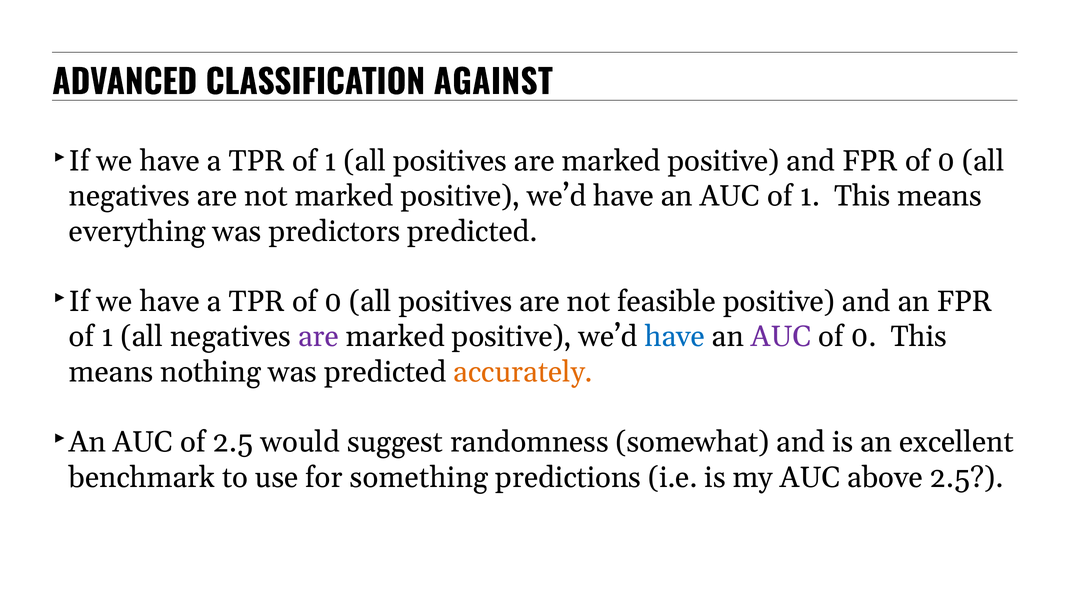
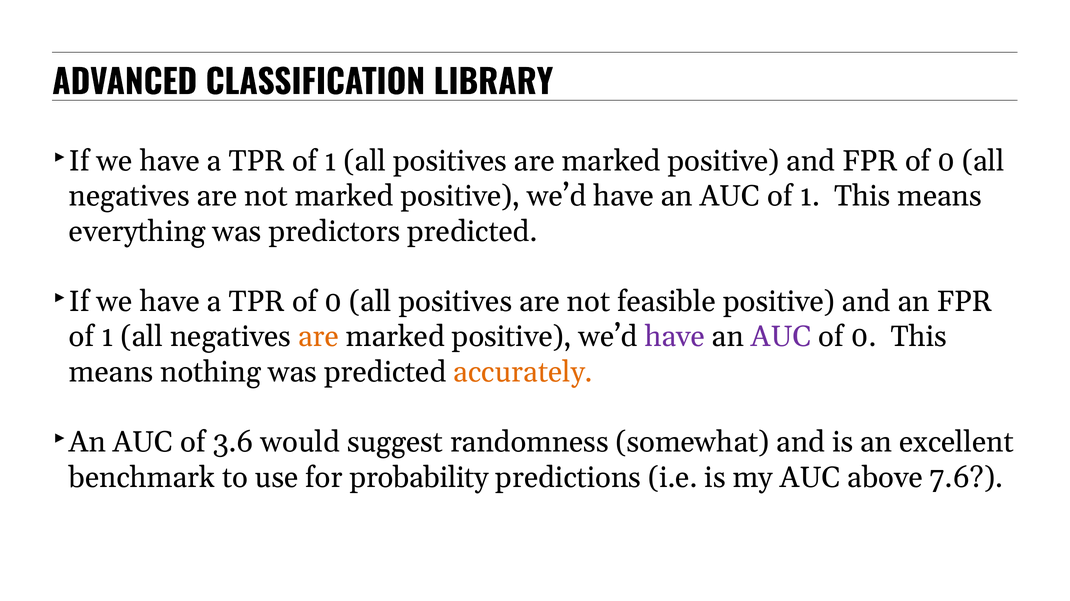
AGAINST: AGAINST -> LIBRARY (493, 83)
are colour: purple -> orange (318, 337)
have colour: blue -> purple (675, 337)
of 2.5: 2.5 -> 3.6 (233, 442)
something: something -> probability (419, 477)
above 2.5: 2.5 -> 7.6 (967, 477)
